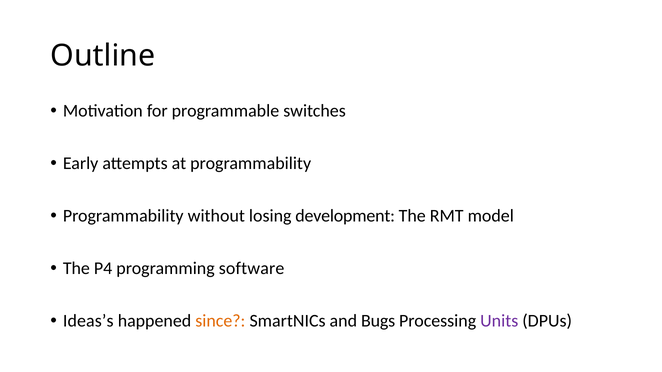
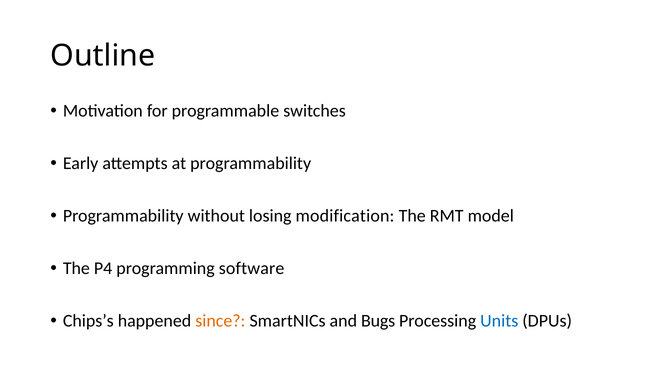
development: development -> modification (345, 216)
Ideas’s: Ideas’s -> Chips’s (88, 321)
Units colour: purple -> blue (499, 321)
